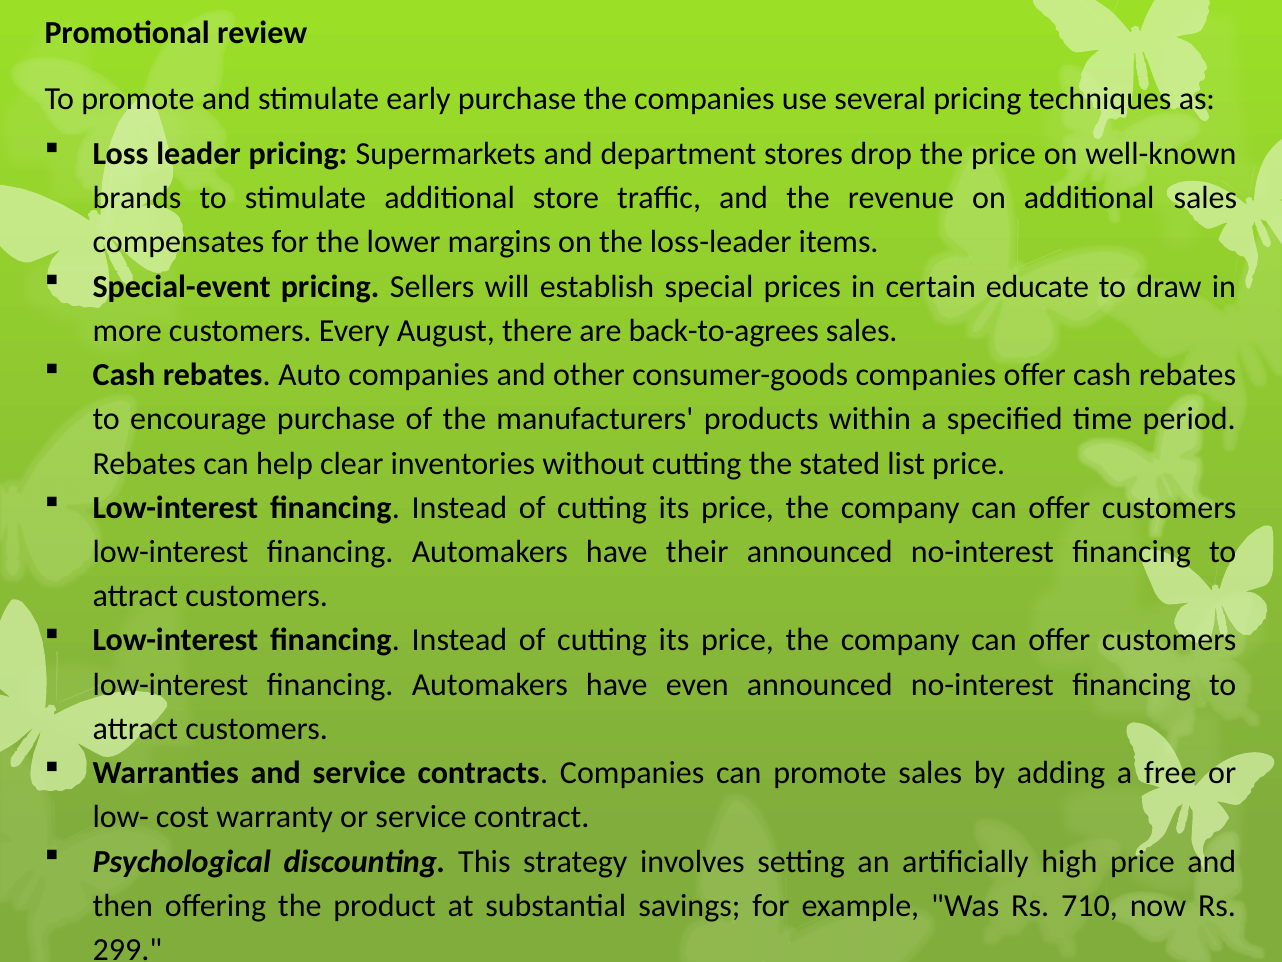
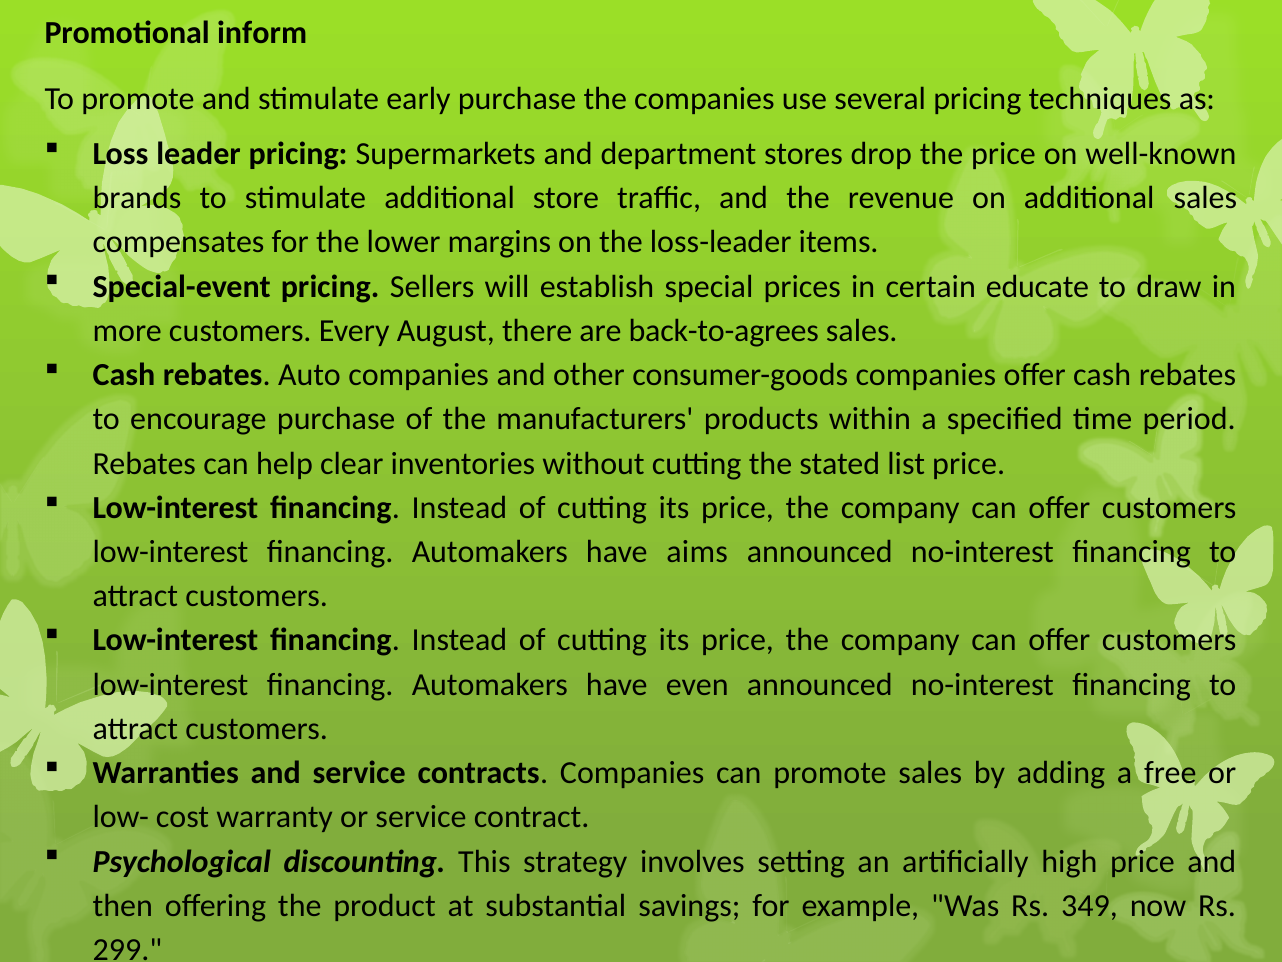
review: review -> inform (262, 33)
their: their -> aims (697, 552)
710: 710 -> 349 (1089, 905)
